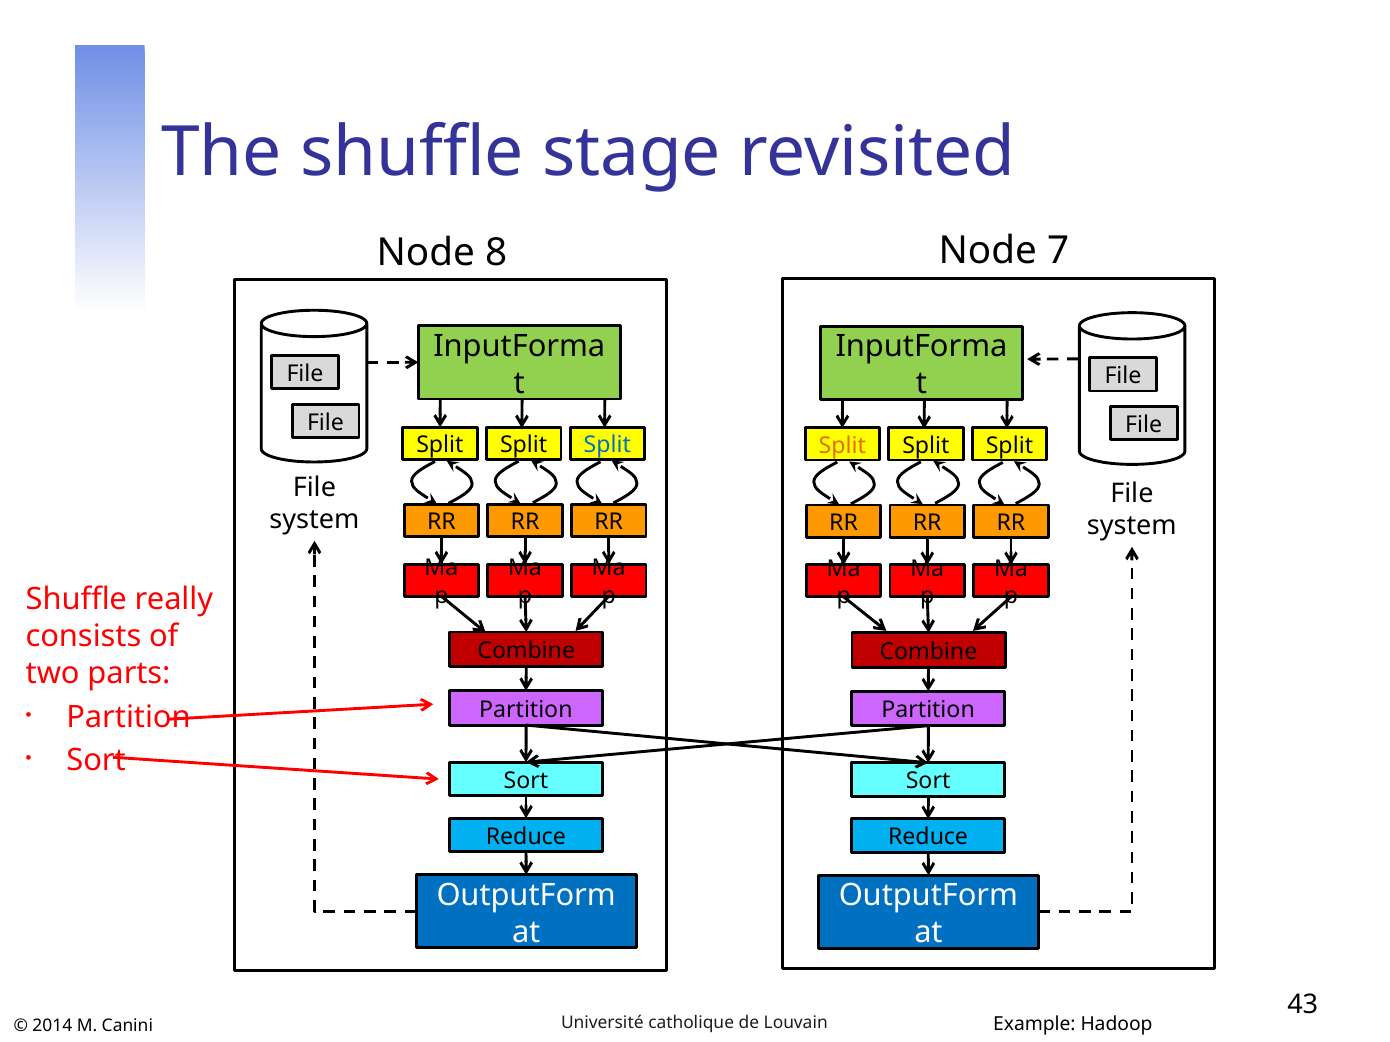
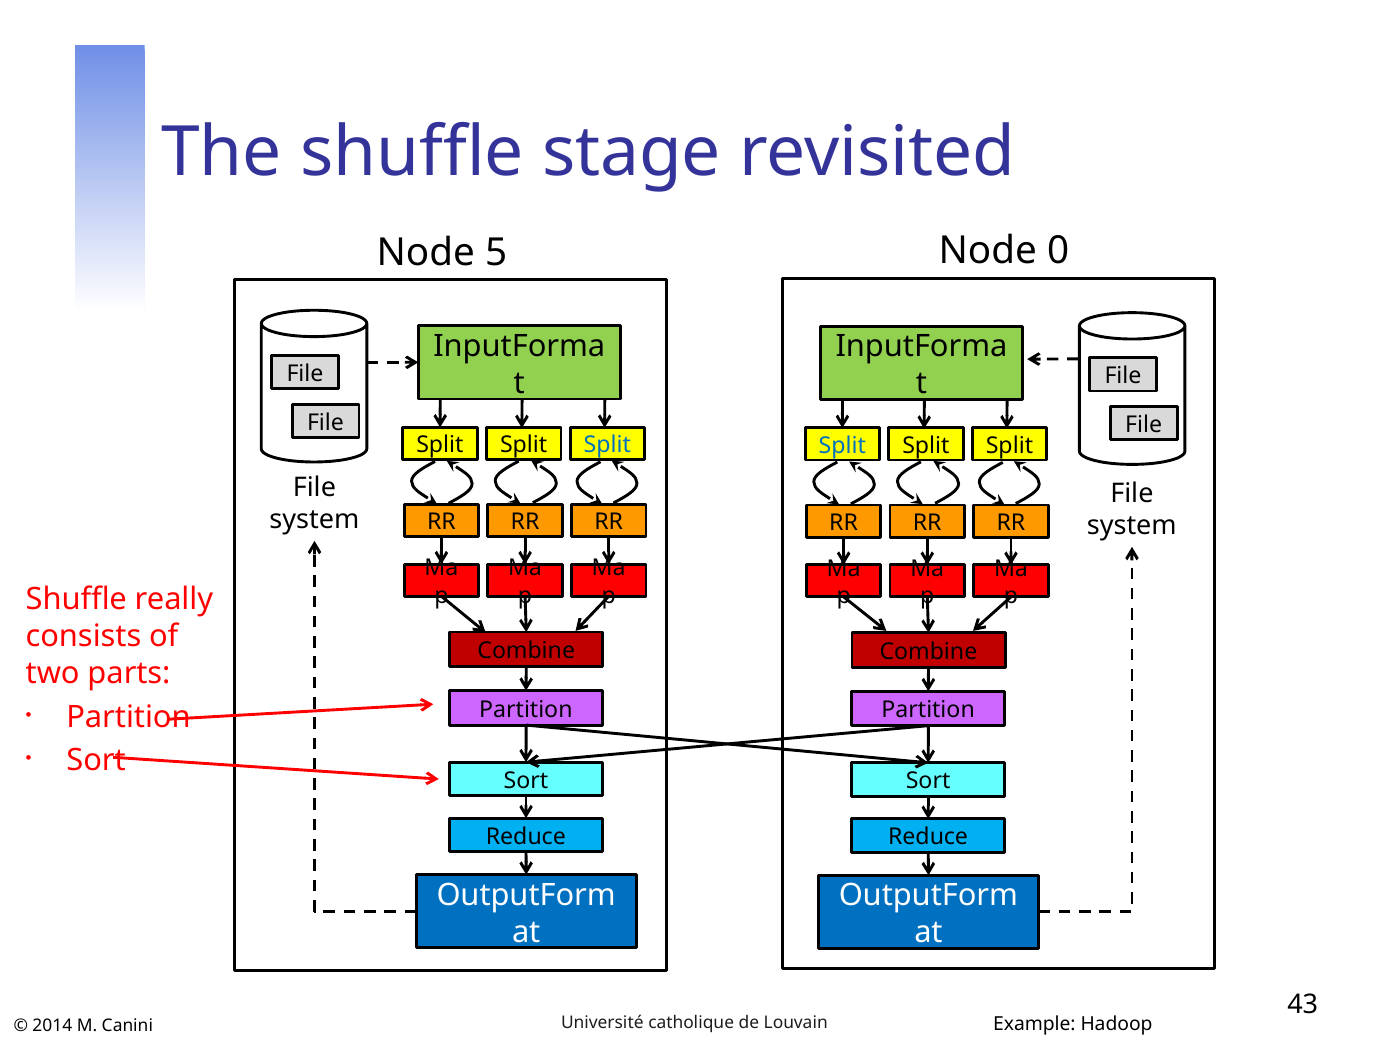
8: 8 -> 5 (496, 252)
7: 7 -> 0 (1058, 251)
Split colour: orange -> blue (842, 446)
